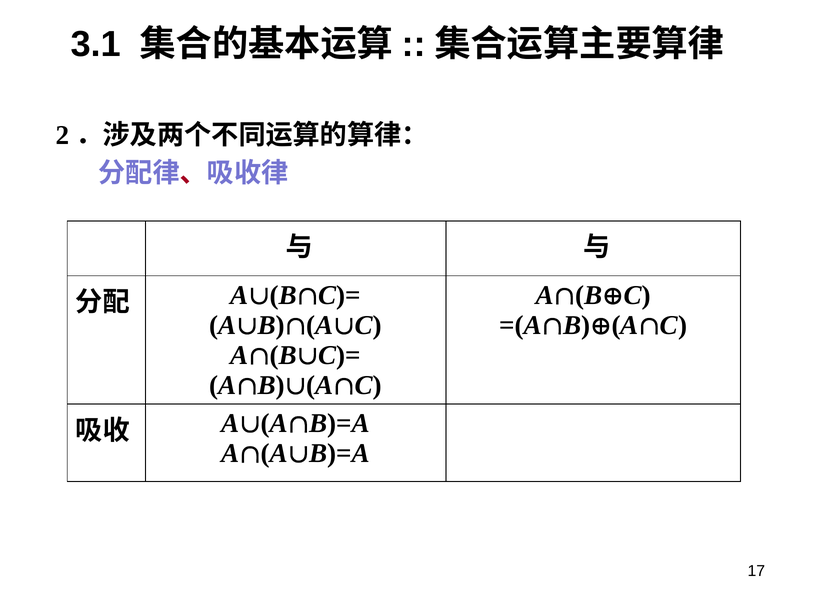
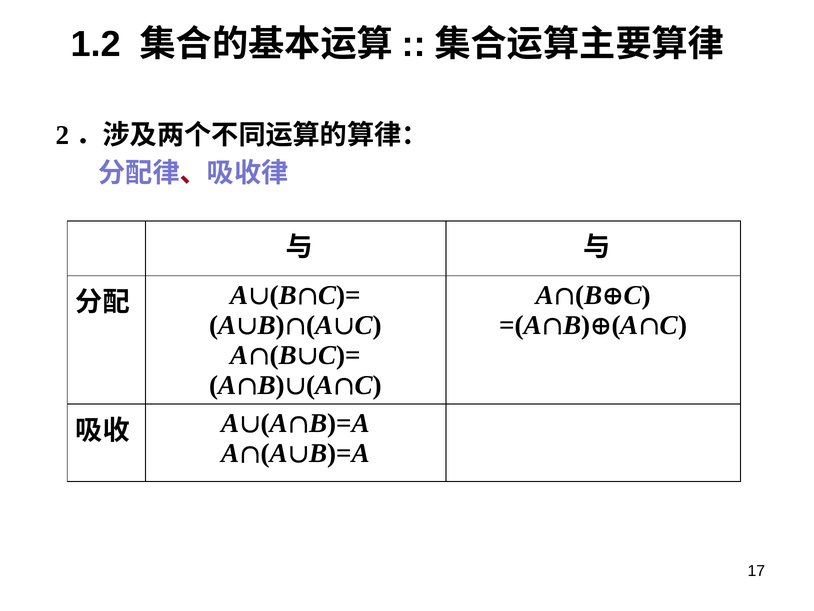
3.1: 3.1 -> 1.2 (96, 44)
